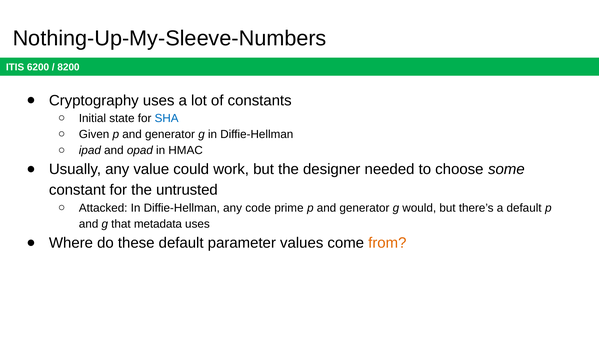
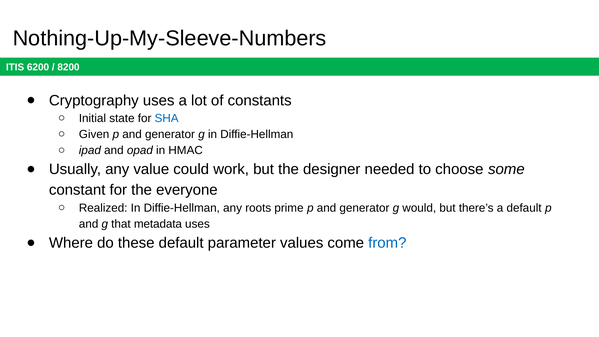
untrusted: untrusted -> everyone (187, 190)
Attacked: Attacked -> Realized (103, 208)
code: code -> roots (258, 208)
from colour: orange -> blue (387, 243)
